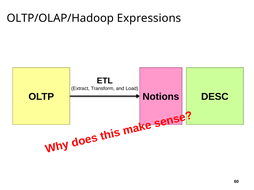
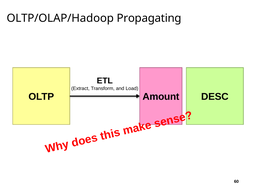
Expressions: Expressions -> Propagating (149, 18)
Notions: Notions -> Amount (161, 97)
